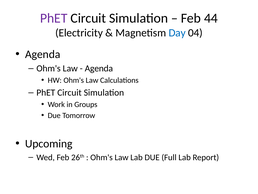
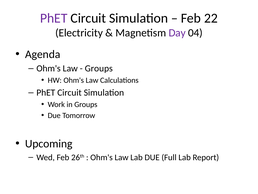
44: 44 -> 22 (211, 18)
Day colour: blue -> purple (177, 33)
Agenda: Agenda -> Groups (99, 68)
